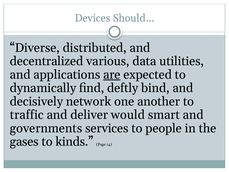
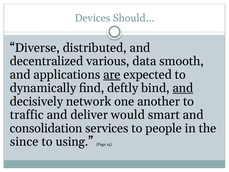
utilities: utilities -> smooth (182, 61)
and underline: none -> present (183, 88)
governments: governments -> consolidation (46, 128)
gases: gases -> since (24, 141)
kinds: kinds -> using (74, 141)
